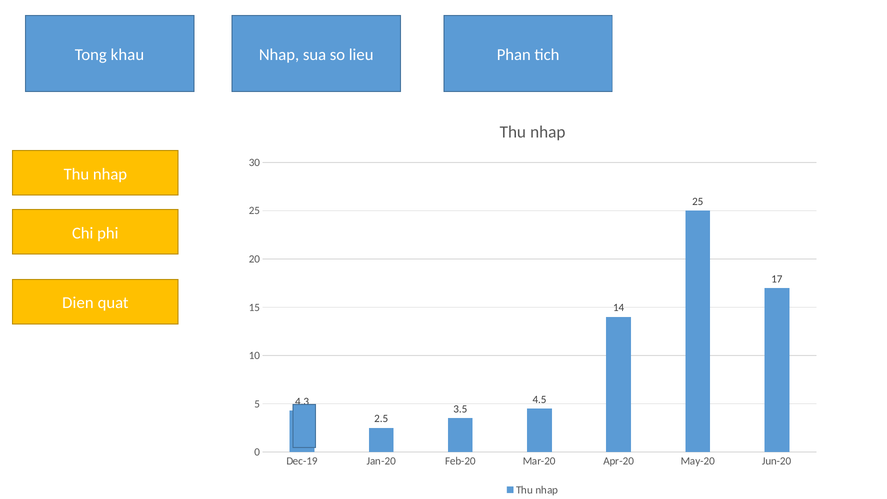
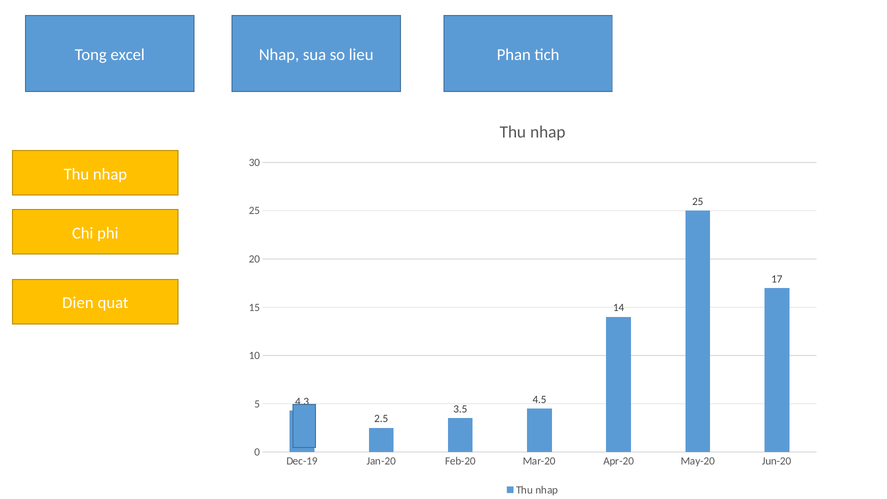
khau: khau -> excel (128, 55)
